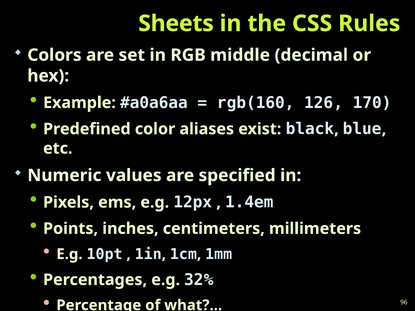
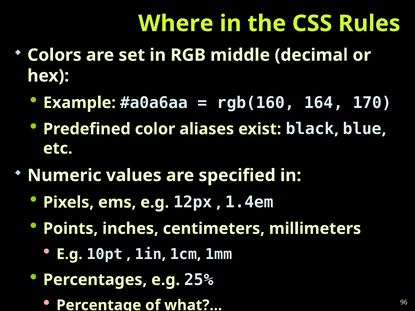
Sheets: Sheets -> Where (176, 24)
126: 126 -> 164 (324, 103)
32%: 32% -> 25% (199, 280)
